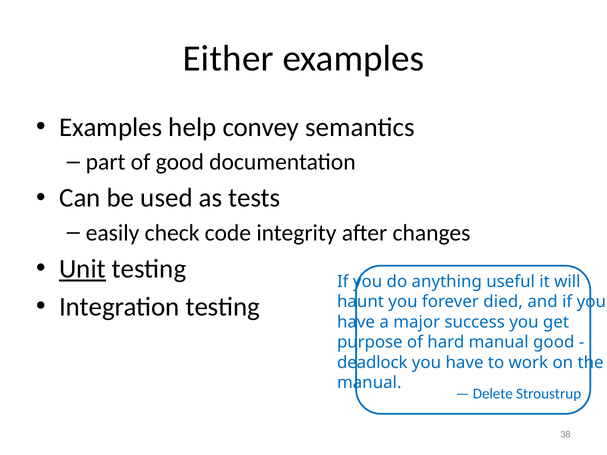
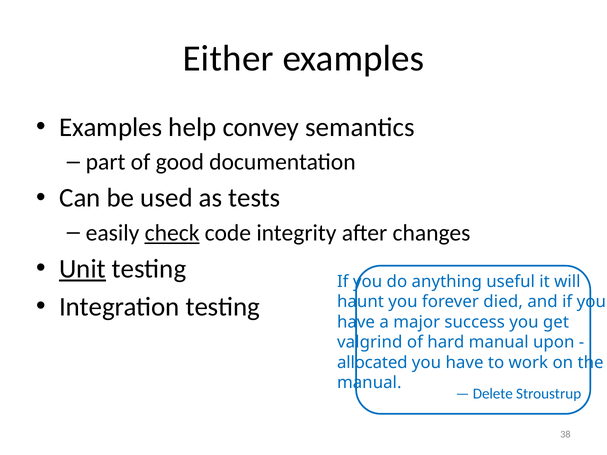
check underline: none -> present (172, 233)
purpose: purpose -> valgrind (370, 343)
manual good: good -> upon (554, 343)
deadlock: deadlock -> allocated (372, 363)
